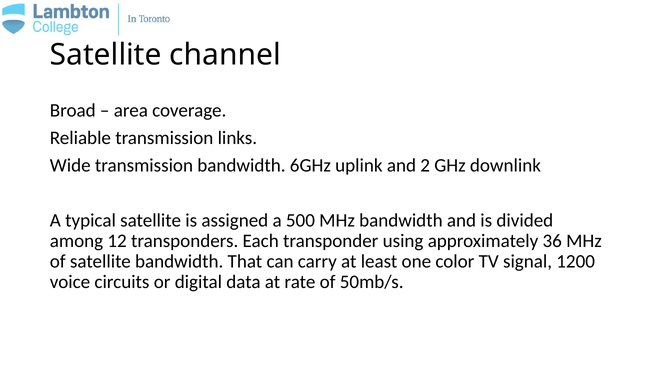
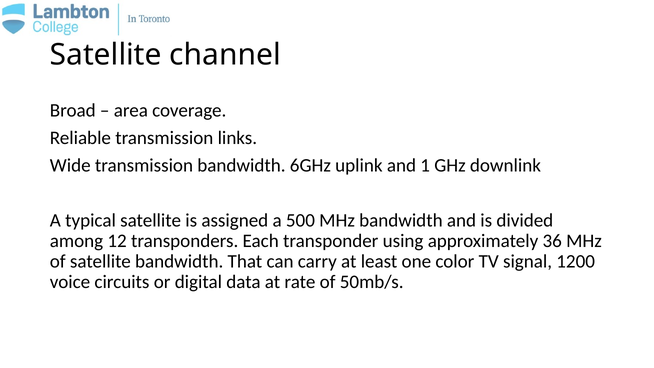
2: 2 -> 1 (425, 165)
